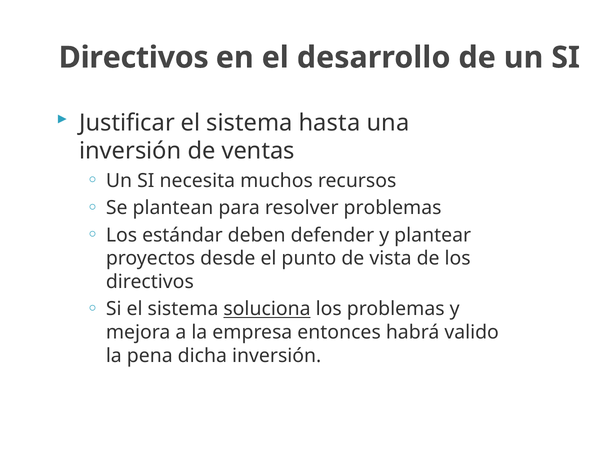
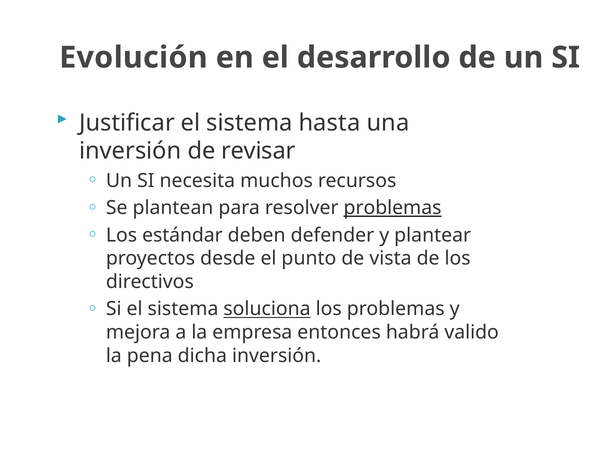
Directivos: Directivos -> Evolución (133, 58)
ventas: ventas -> revisar (258, 151)
problemas underline: none -> present (393, 208)
